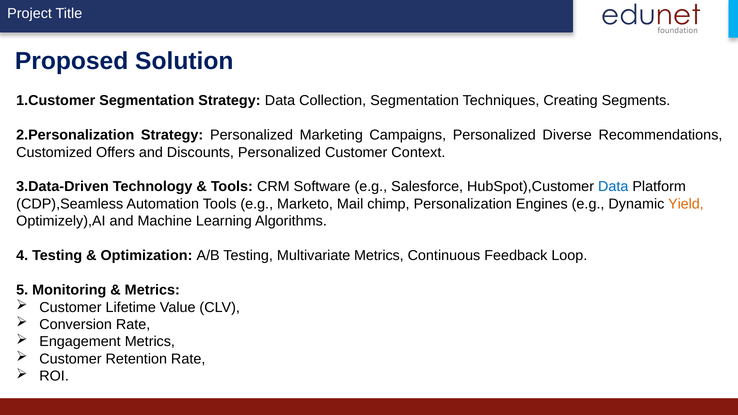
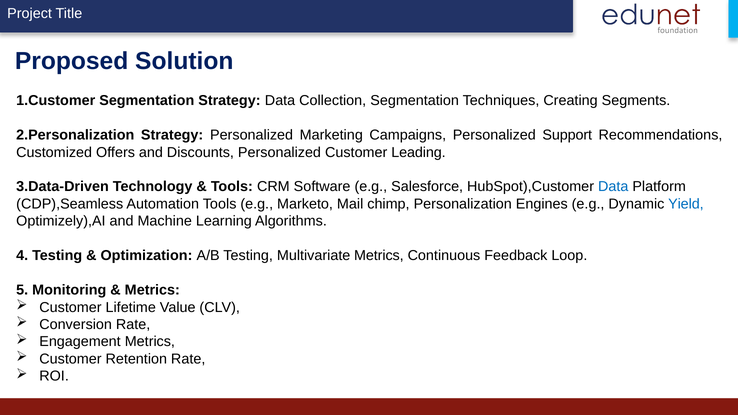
Diverse: Diverse -> Support (567, 135)
Context: Context -> Leading (419, 152)
Yield colour: orange -> blue (686, 204)
